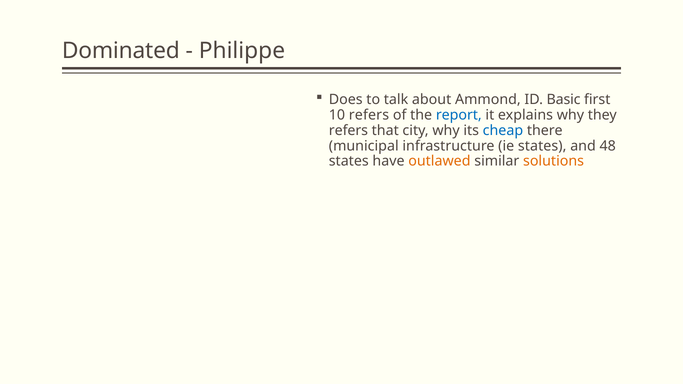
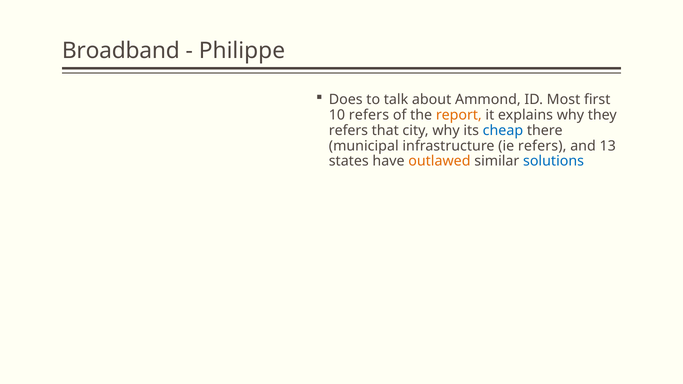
Dominated: Dominated -> Broadband (121, 51)
Basic: Basic -> Most (563, 100)
report colour: blue -> orange (459, 115)
ie states: states -> refers (542, 146)
48: 48 -> 13 (608, 146)
solutions colour: orange -> blue (554, 161)
